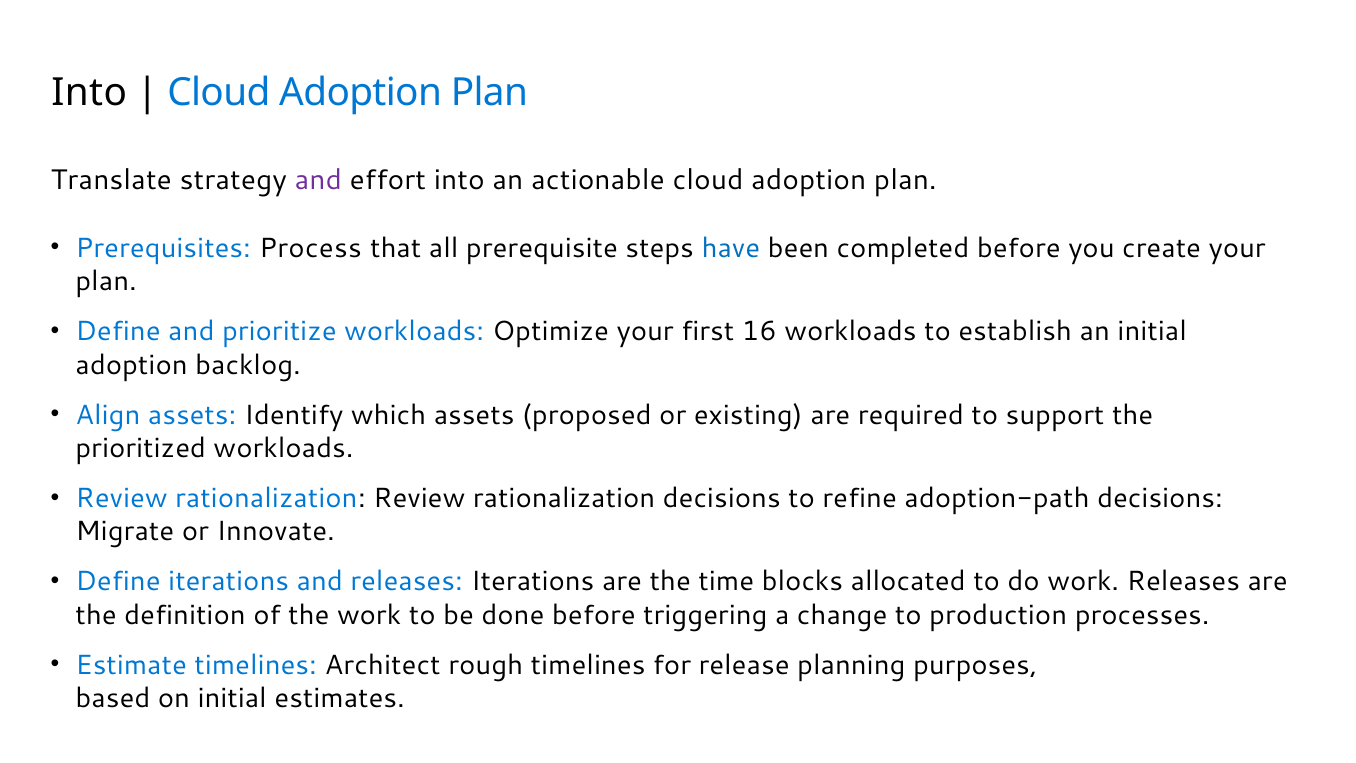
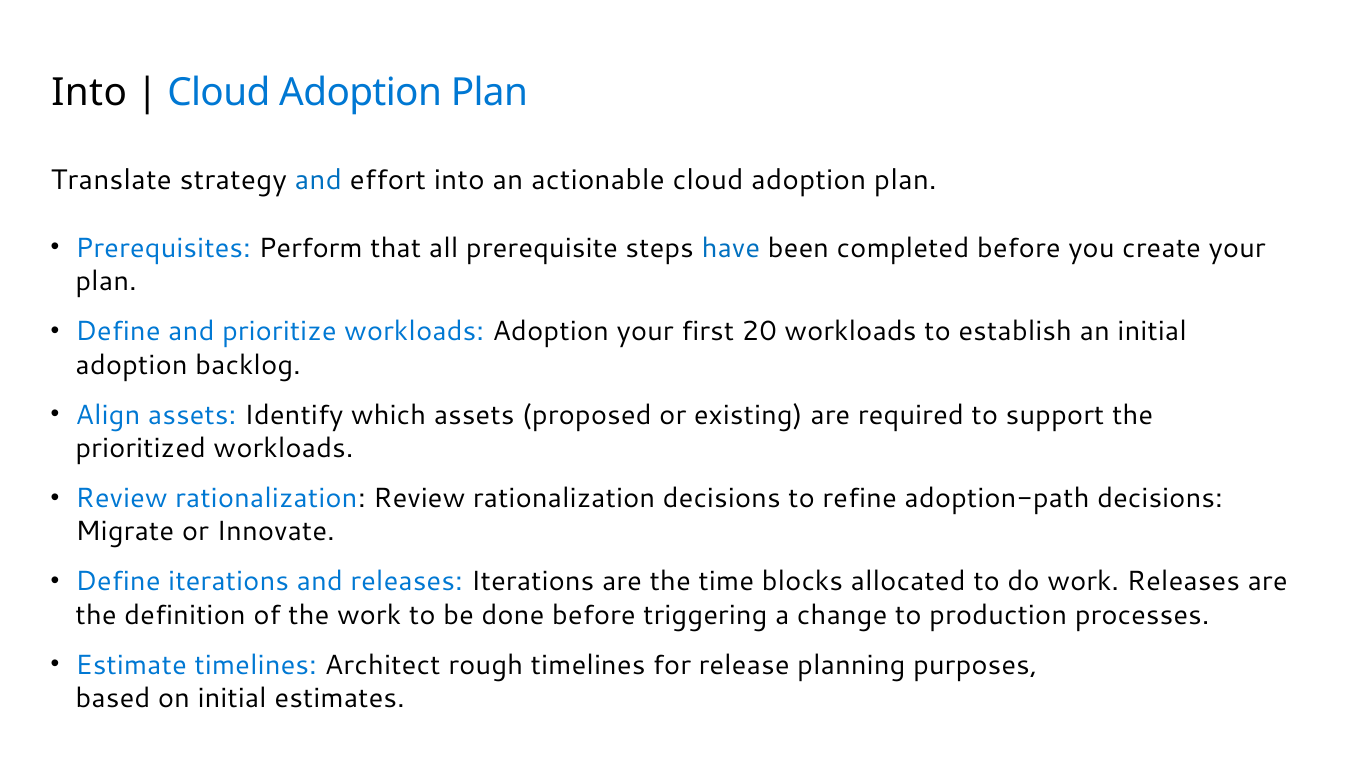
and colour: purple -> blue (318, 180)
Process: Process -> Perform (311, 248)
workloads Optimize: Optimize -> Adoption (551, 332)
16: 16 -> 20 (759, 332)
